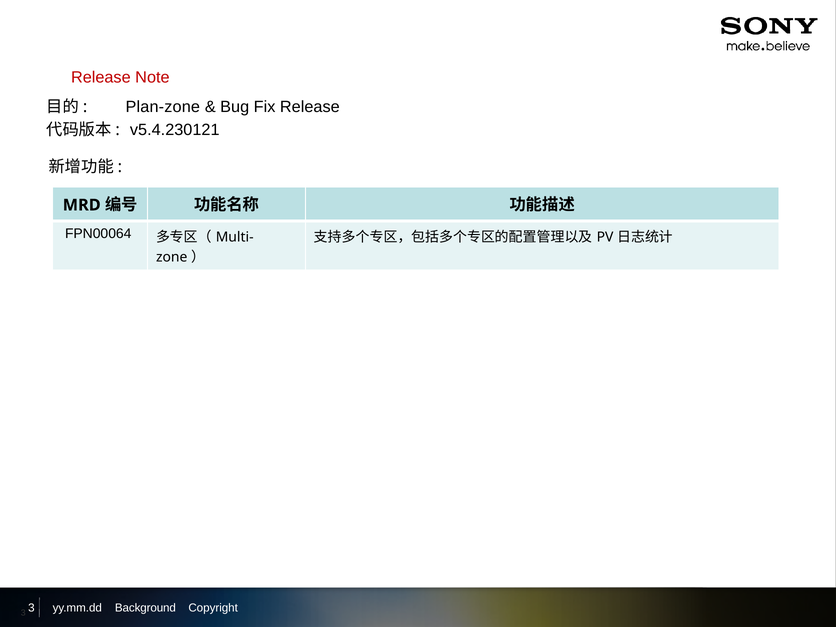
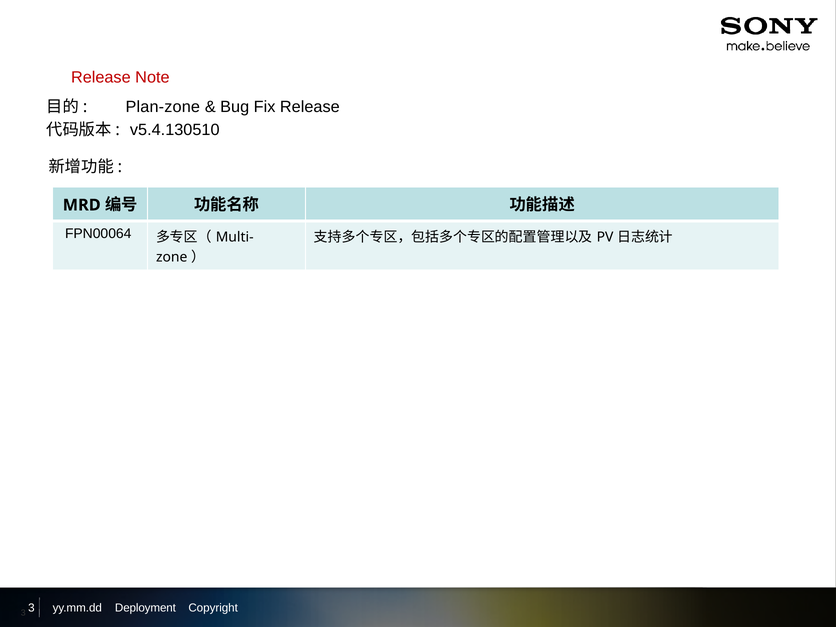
v5.4.230121: v5.4.230121 -> v5.4.130510 (175, 130)
Background: Background -> Deployment (145, 608)
